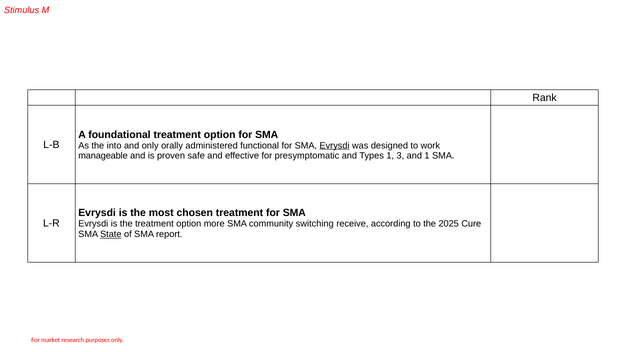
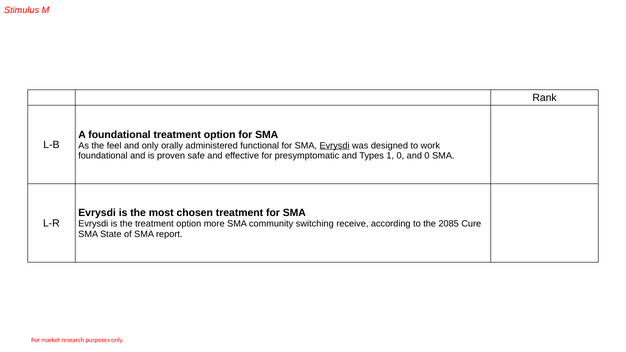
into: into -> feel (114, 146)
manageable: manageable -> foundational (103, 156)
1 3: 3 -> 0 (400, 156)
and 1: 1 -> 0 (427, 156)
2025: 2025 -> 2085 (449, 224)
State underline: present -> none (111, 234)
